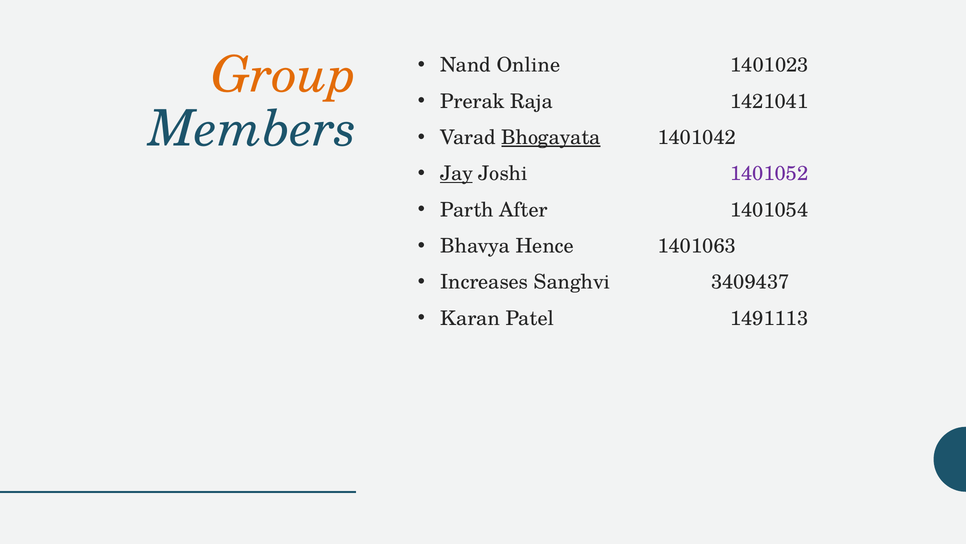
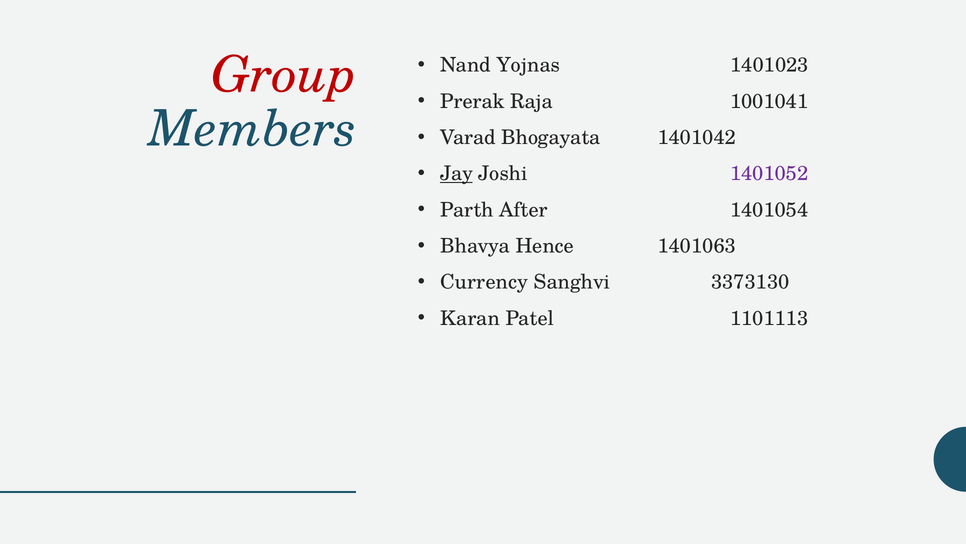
Online: Online -> Yojnas (528, 65)
Group colour: orange -> red (284, 75)
1421041: 1421041 -> 1001041 (769, 101)
Bhogayata underline: present -> none (551, 137)
Increases: Increases -> Currency (484, 282)
3409437: 3409437 -> 3373130 (750, 282)
1491113: 1491113 -> 1101113 (769, 318)
